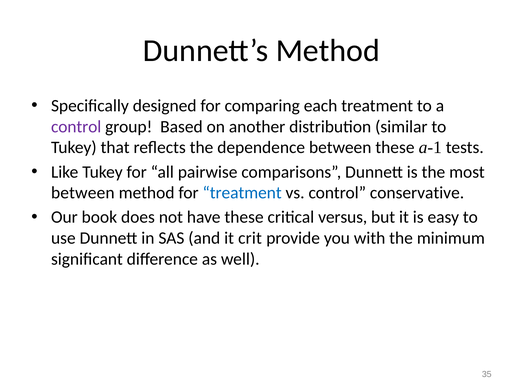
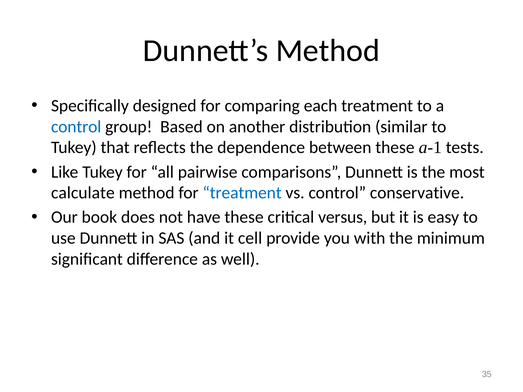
control colour: purple -> blue (76, 127)
between: between -> calculate (83, 193)
crit: crit -> cell (250, 238)
